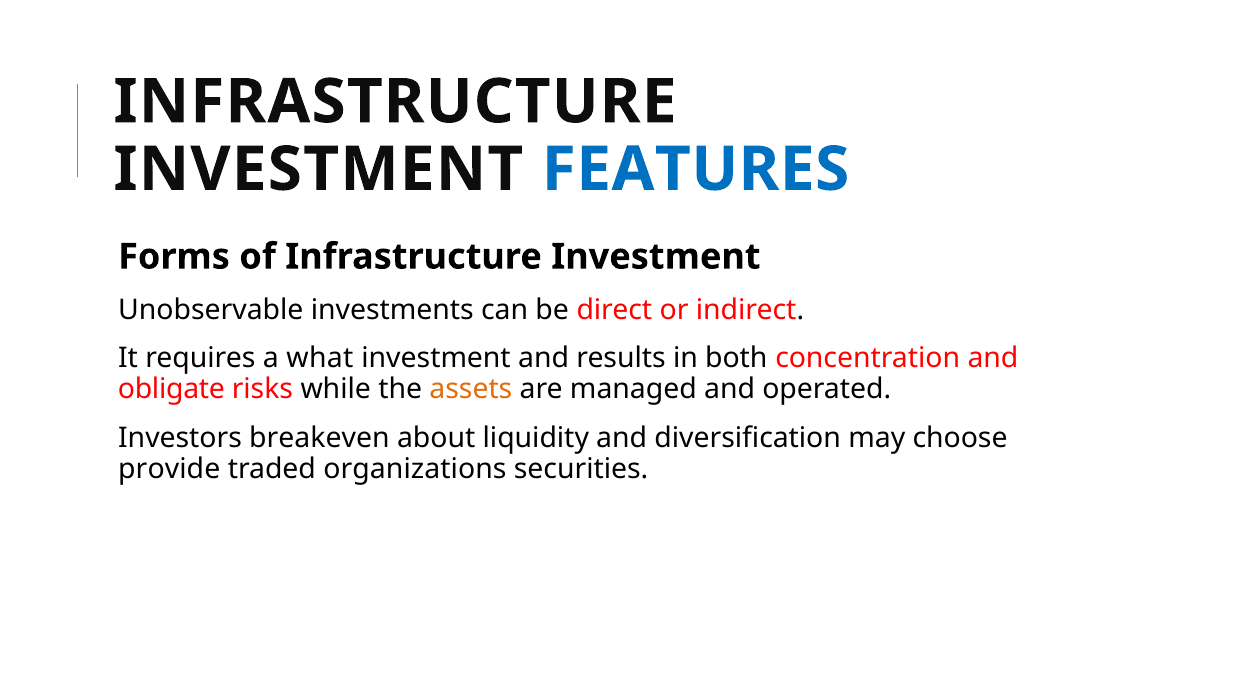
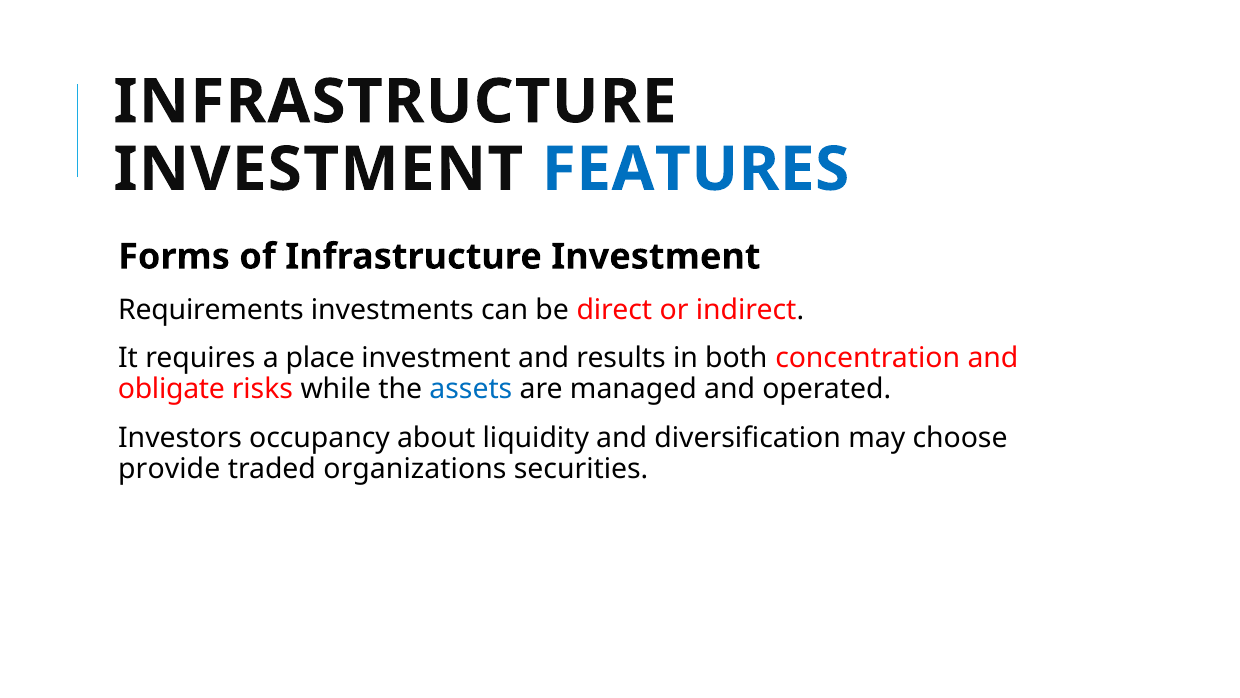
Unobservable: Unobservable -> Requirements (211, 309)
what: what -> place (320, 358)
assets colour: orange -> blue (471, 389)
breakeven: breakeven -> occupancy (319, 438)
